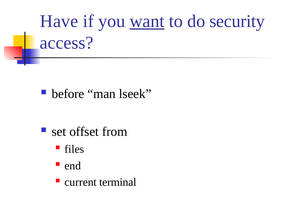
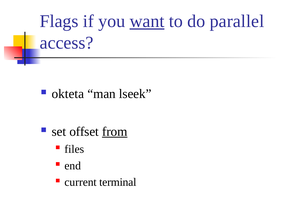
Have: Have -> Flags (59, 21)
security: security -> parallel (237, 21)
before: before -> okteta (68, 94)
from underline: none -> present (115, 132)
